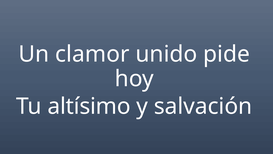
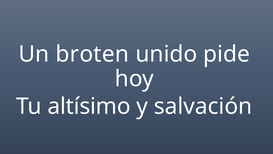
clamor: clamor -> broten (92, 54)
